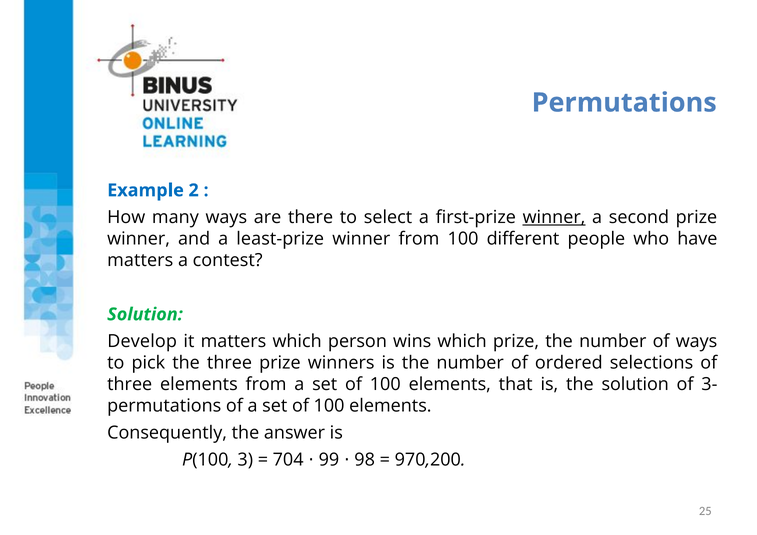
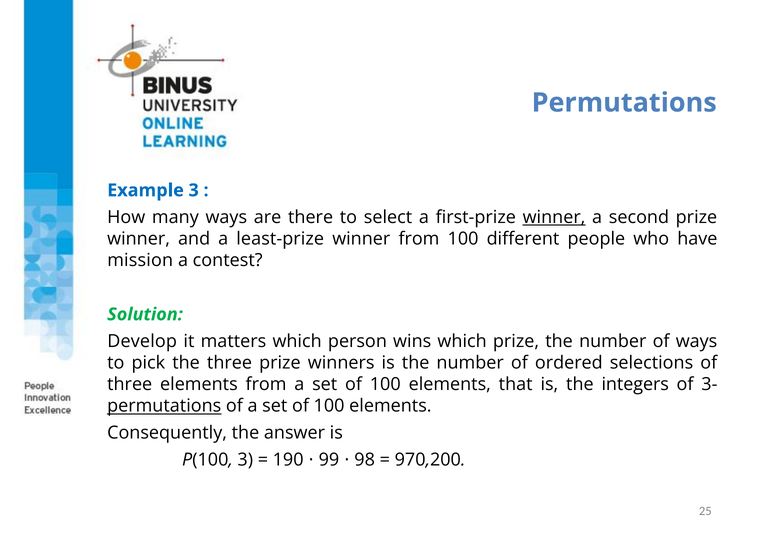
Example 2: 2 -> 3 (194, 191)
matters: matters -> mission (140, 261)
the solution: solution -> integers (635, 385)
permutations underline: none -> present (164, 407)
704: 704 -> 190 (288, 461)
